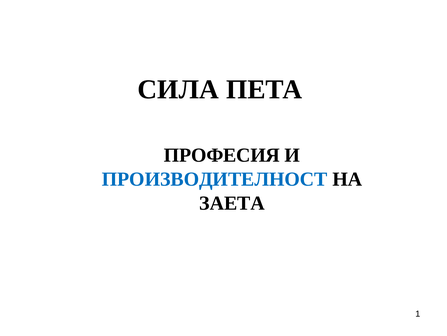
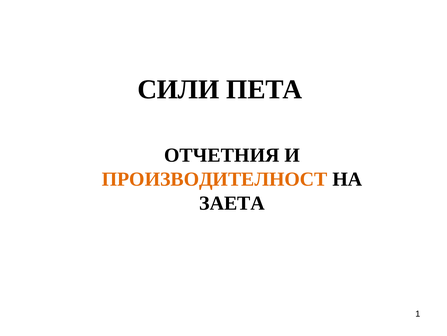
СИЛА: СИЛА -> СИЛИ (178, 89)
ПРОФЕСИЯ: ПРОФЕСИЯ -> ОТЧЕТНИЯ (222, 155)
ПРОИЗВОДИТЕЛНОСТ colour: blue -> orange (215, 179)
